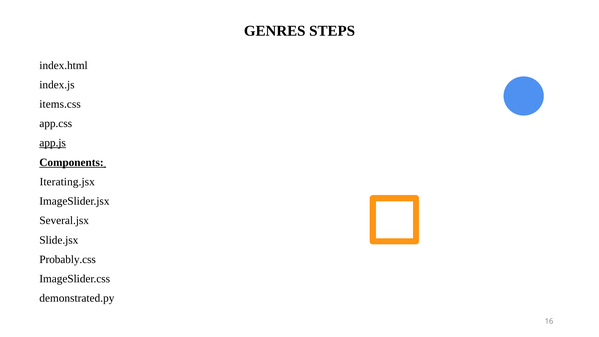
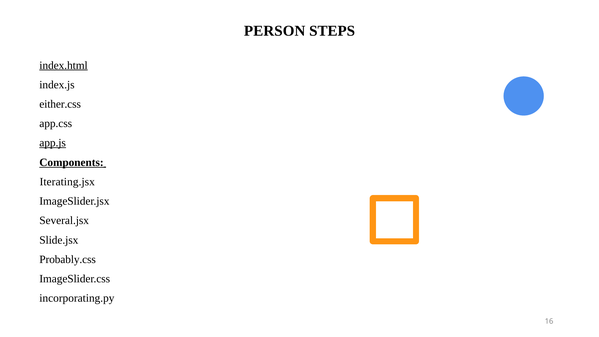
GENRES: GENRES -> PERSON (275, 31)
index.html underline: none -> present (64, 65)
items.css: items.css -> either.css (60, 104)
demonstrated.py: demonstrated.py -> incorporating.py (77, 298)
